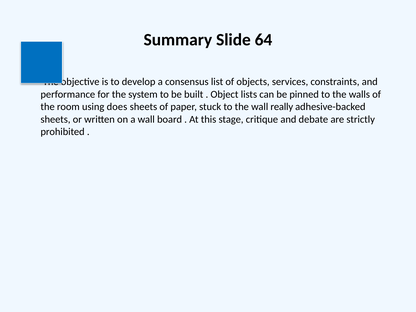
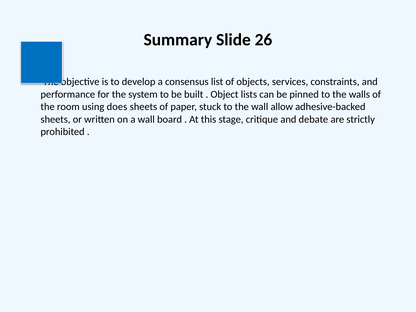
64: 64 -> 26 (263, 40)
really: really -> allow (282, 107)
